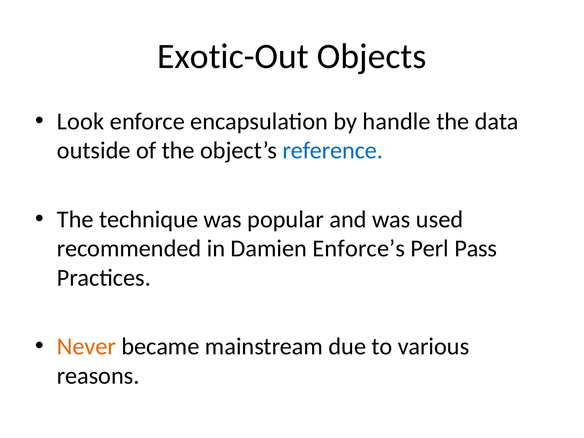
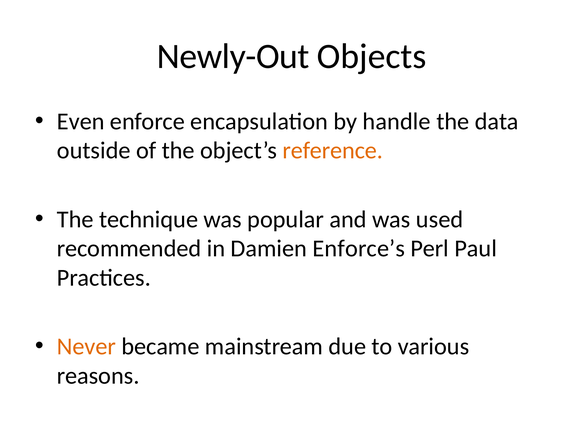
Exotic-Out: Exotic-Out -> Newly-Out (233, 57)
Look: Look -> Even (81, 121)
reference colour: blue -> orange (333, 151)
Pass: Pass -> Paul (476, 249)
